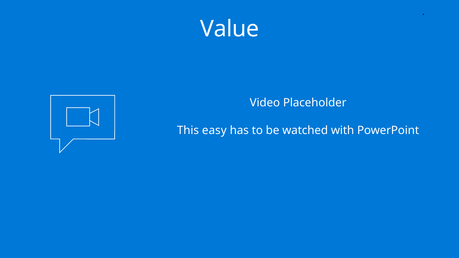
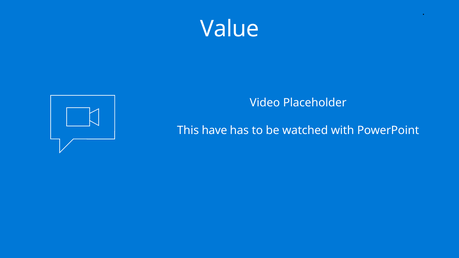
easy: easy -> have (214, 130)
